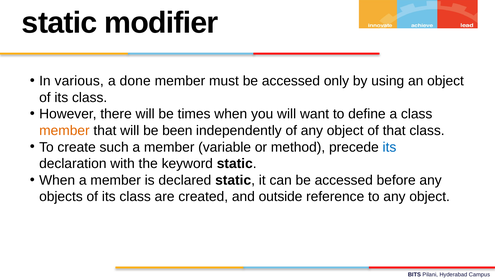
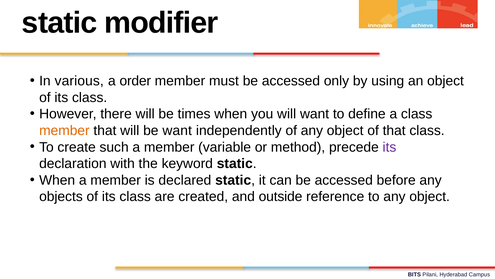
done: done -> order (135, 81)
be been: been -> want (177, 130)
its colour: blue -> purple (389, 147)
